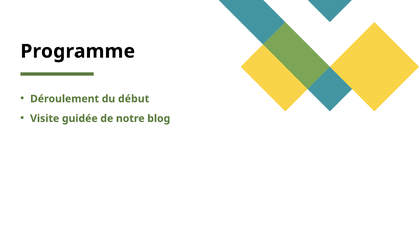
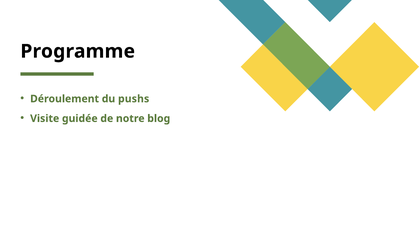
début: début -> pushs (134, 99)
